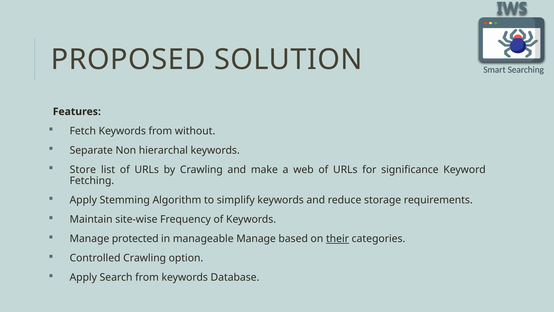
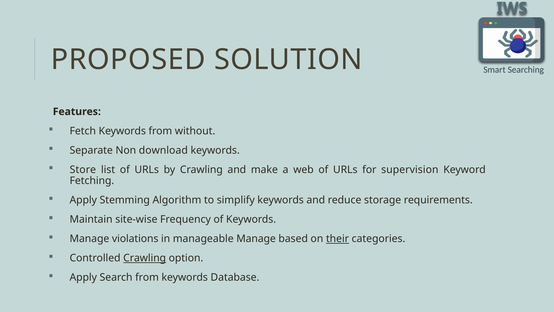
hierarchal: hierarchal -> download (163, 150)
significance: significance -> supervision (410, 169)
protected: protected -> violations (135, 239)
Crawling underline: none -> present (145, 258)
